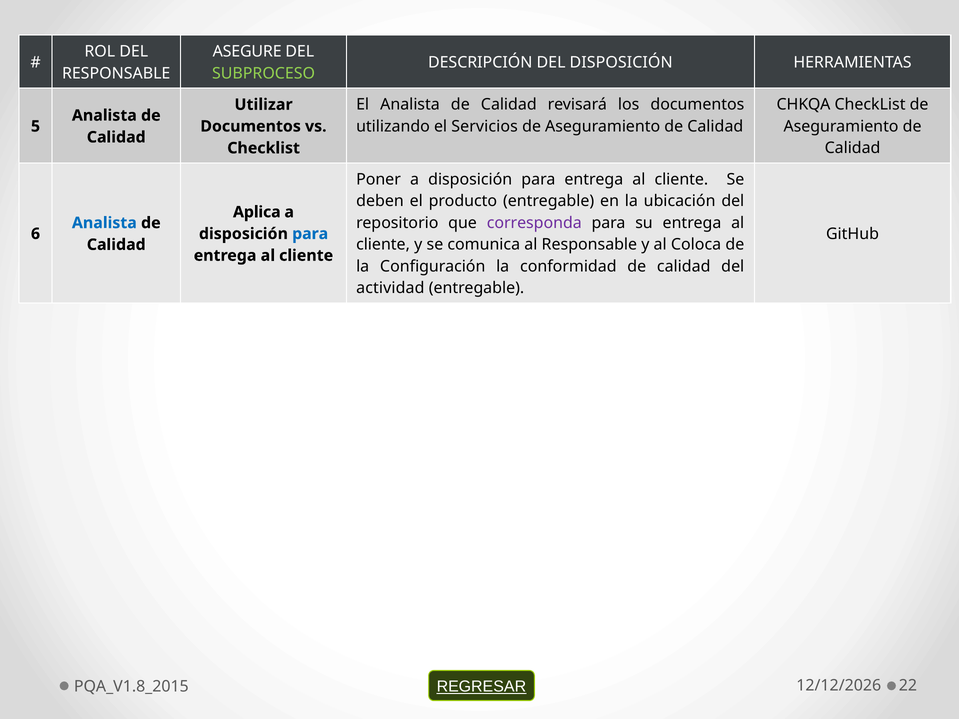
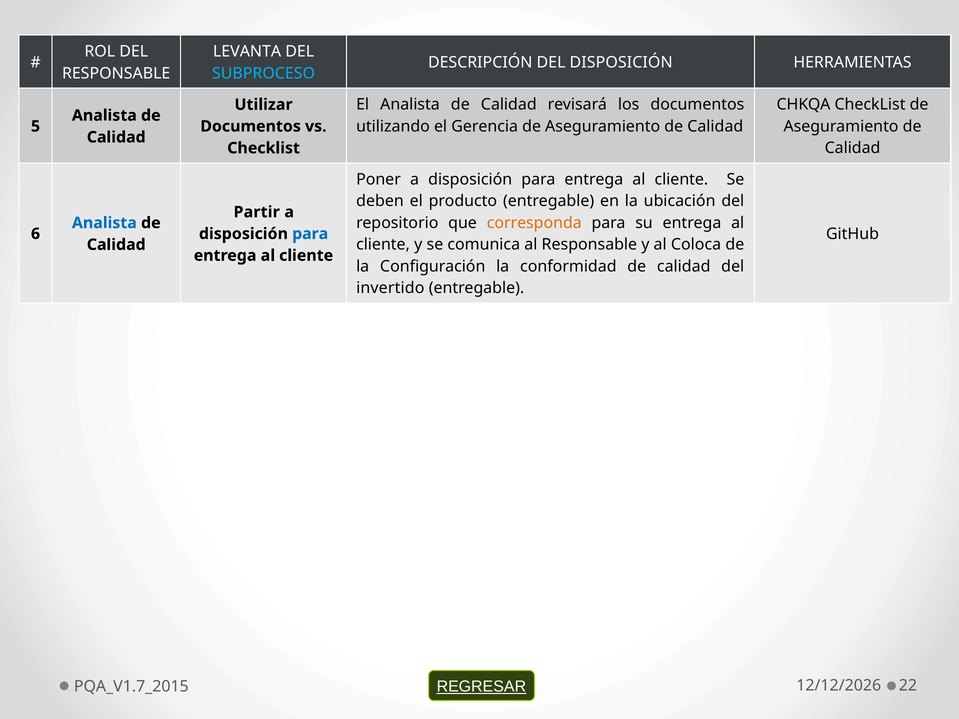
ASEGURE: ASEGURE -> LEVANTA (247, 52)
SUBPROCESO colour: light green -> light blue (264, 73)
Servicios: Servicios -> Gerencia (485, 126)
Aplica: Aplica -> Partir (257, 212)
corresponda colour: purple -> orange (534, 223)
actividad: actividad -> invertido (390, 288)
PQA_V1.8_2015: PQA_V1.8_2015 -> PQA_V1.7_2015 (131, 687)
